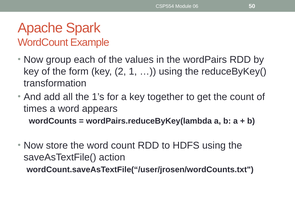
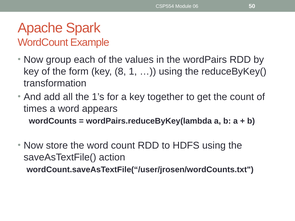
2: 2 -> 8 (120, 71)
